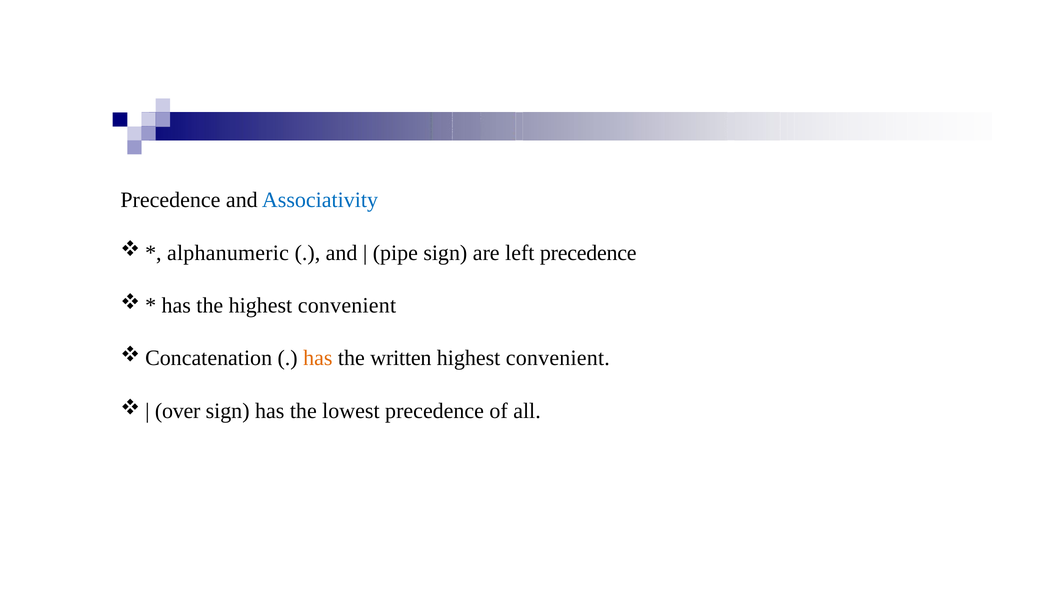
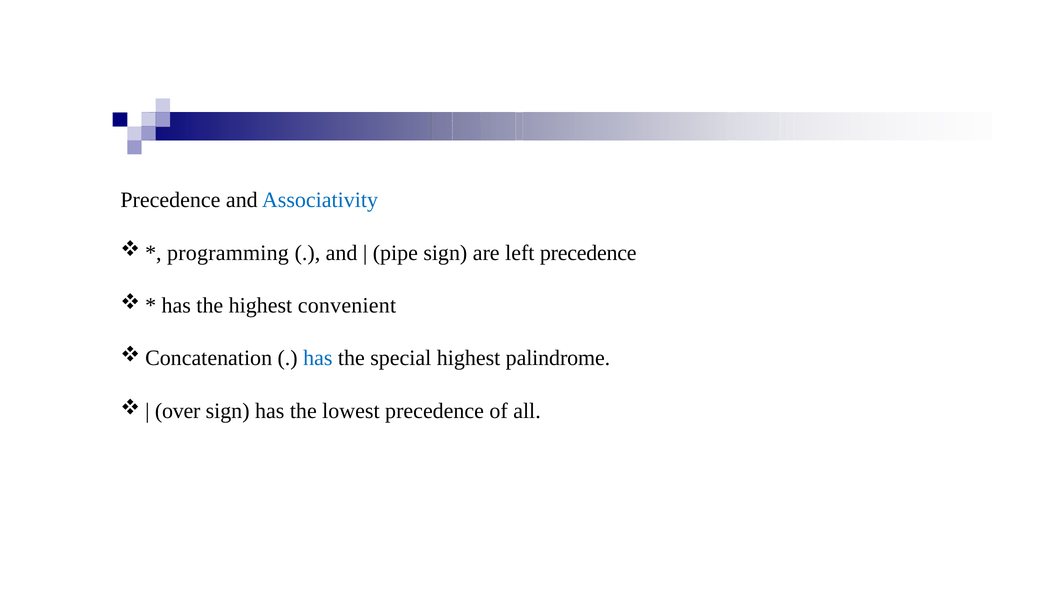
alphanumeric: alphanumeric -> programming (228, 253)
has colour: orange -> blue (318, 358)
written: written -> special (401, 358)
convenient: convenient -> palindrome (558, 358)
